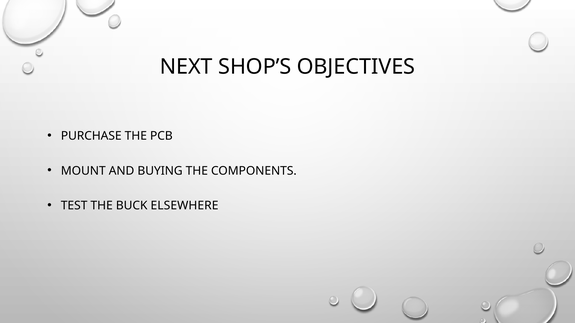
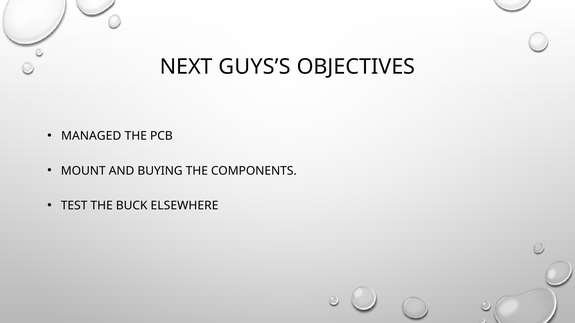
SHOP’S: SHOP’S -> GUYS’S (255, 67)
PURCHASE: PURCHASE -> MANAGED (91, 136)
